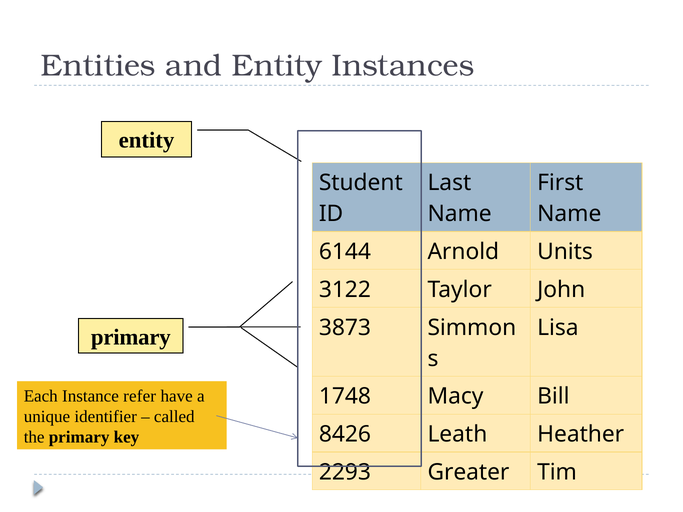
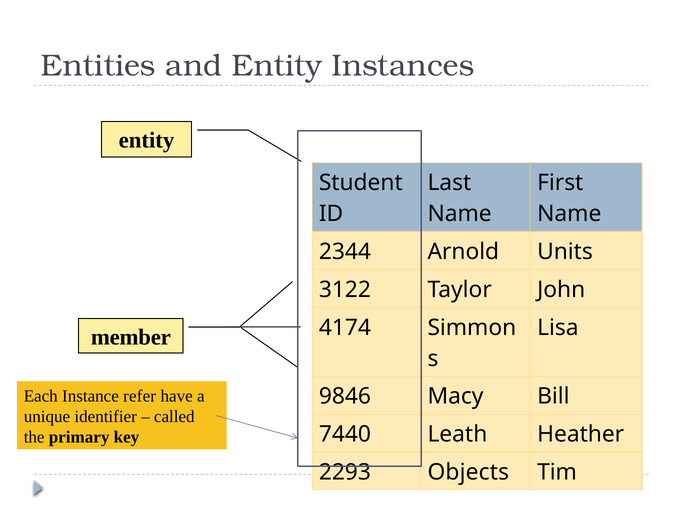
6144: 6144 -> 2344 (345, 252)
3873: 3873 -> 4174 (345, 328)
primary: primary -> member (131, 337)
1748: 1748 -> 9846 (345, 397)
8426: 8426 -> 7440 (345, 435)
Greater: Greater -> Objects (468, 472)
